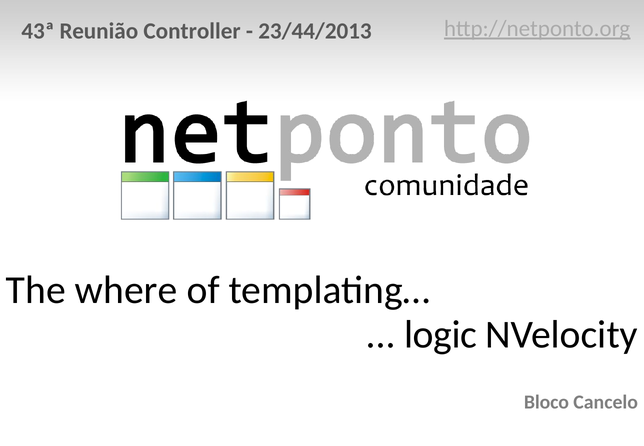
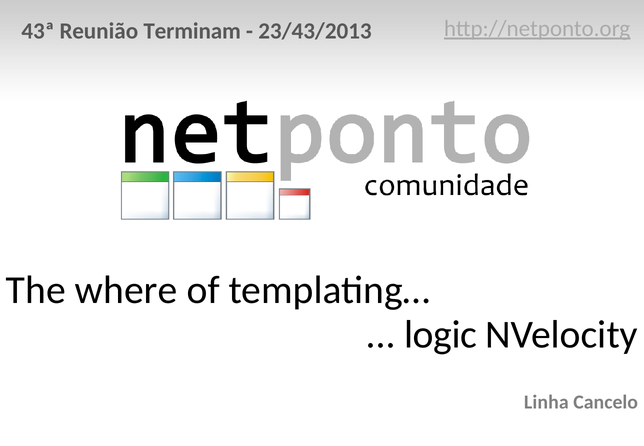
Controller: Controller -> Terminam (192, 31)
23/44/2013: 23/44/2013 -> 23/43/2013 (315, 31)
Bloco: Bloco -> Linha (546, 402)
